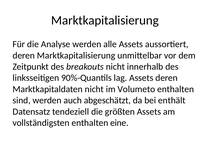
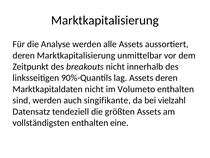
abgeschätzt: abgeschätzt -> singifikante (107, 100)
enthält: enthält -> vielzahl (172, 100)
